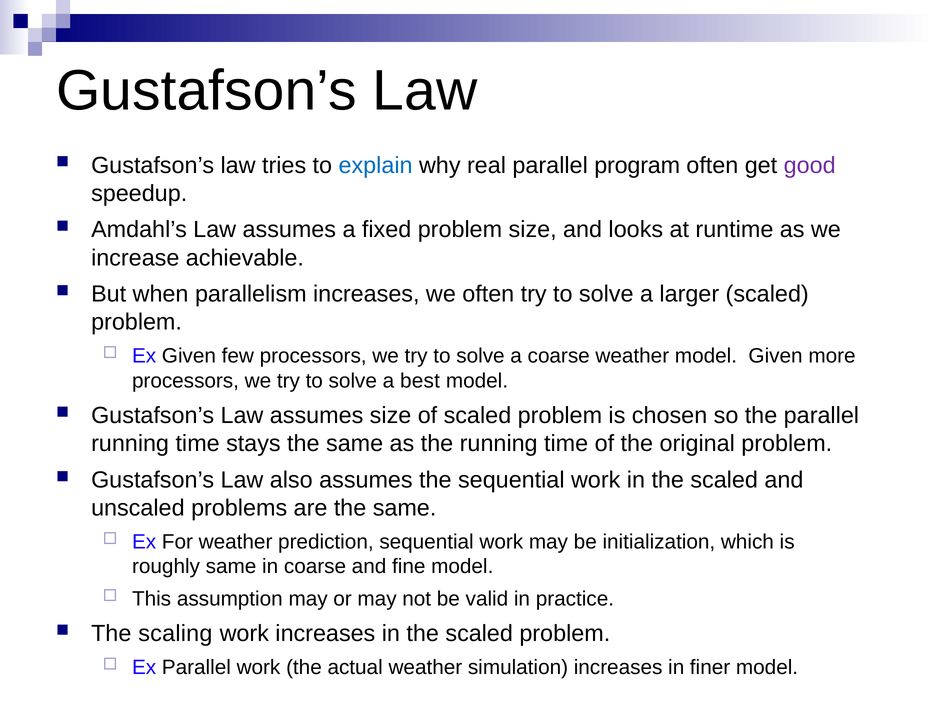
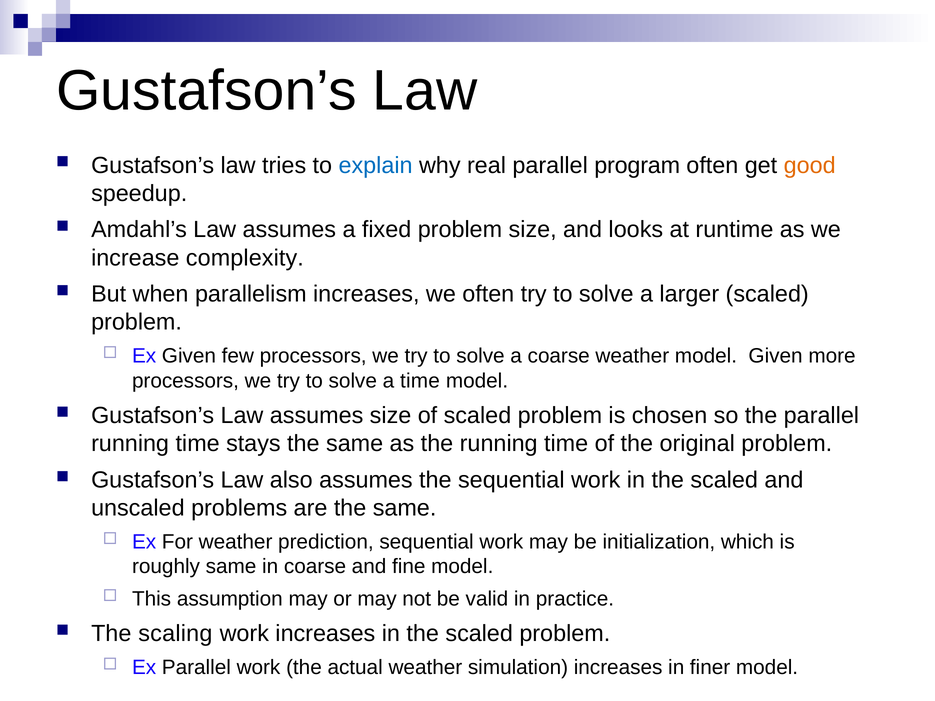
good colour: purple -> orange (810, 165)
achievable: achievable -> complexity (245, 258)
a best: best -> time (420, 381)
